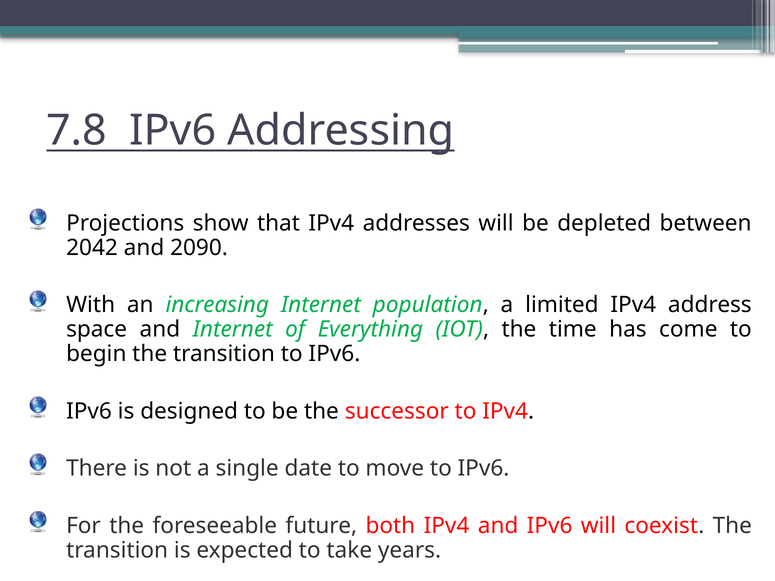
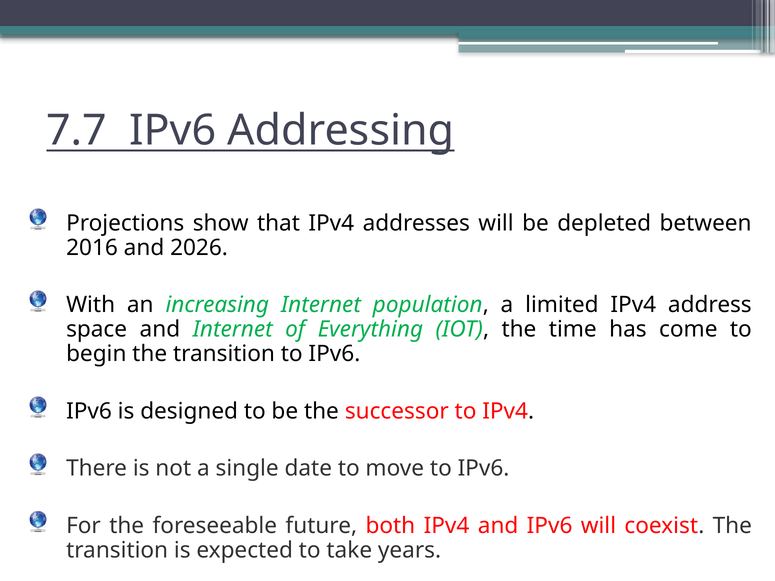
7.8: 7.8 -> 7.7 (77, 131)
2042: 2042 -> 2016 (92, 248)
2090: 2090 -> 2026 (199, 248)
